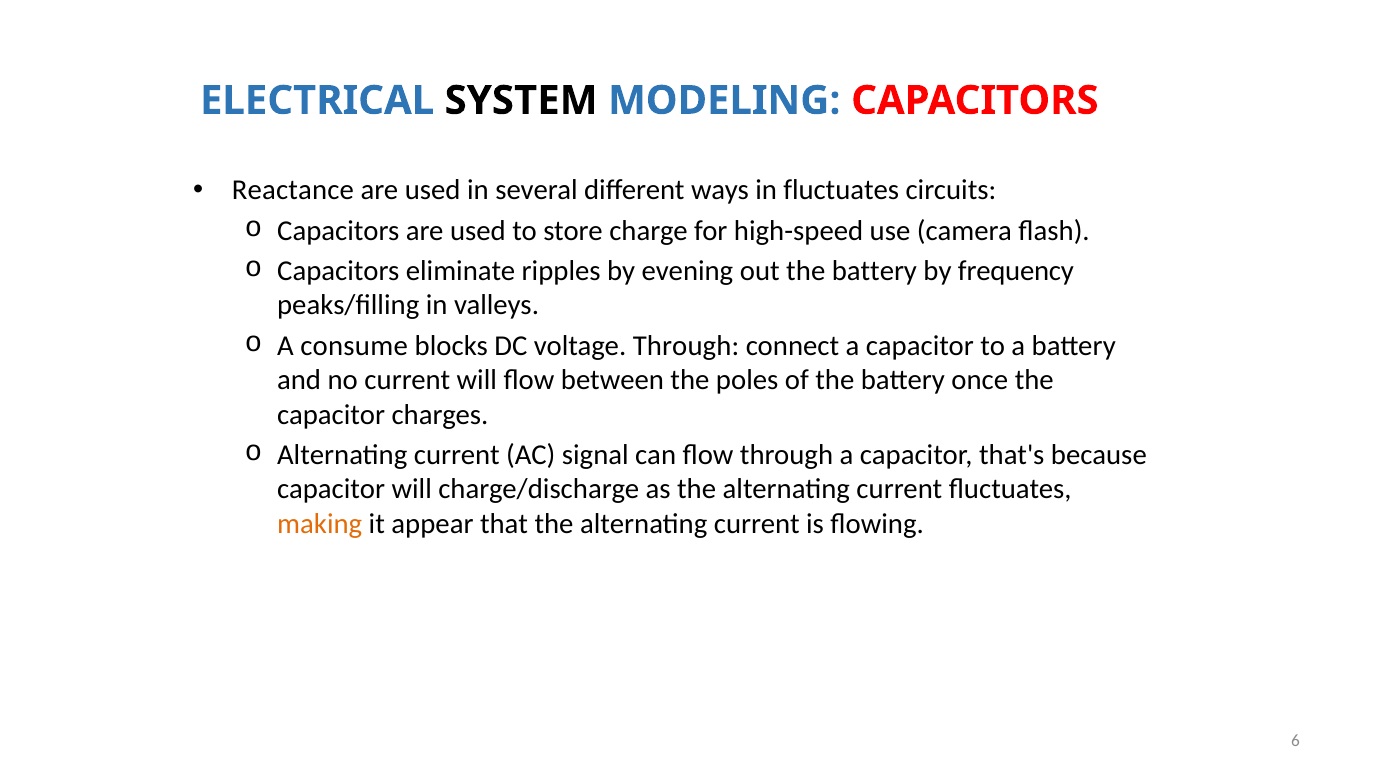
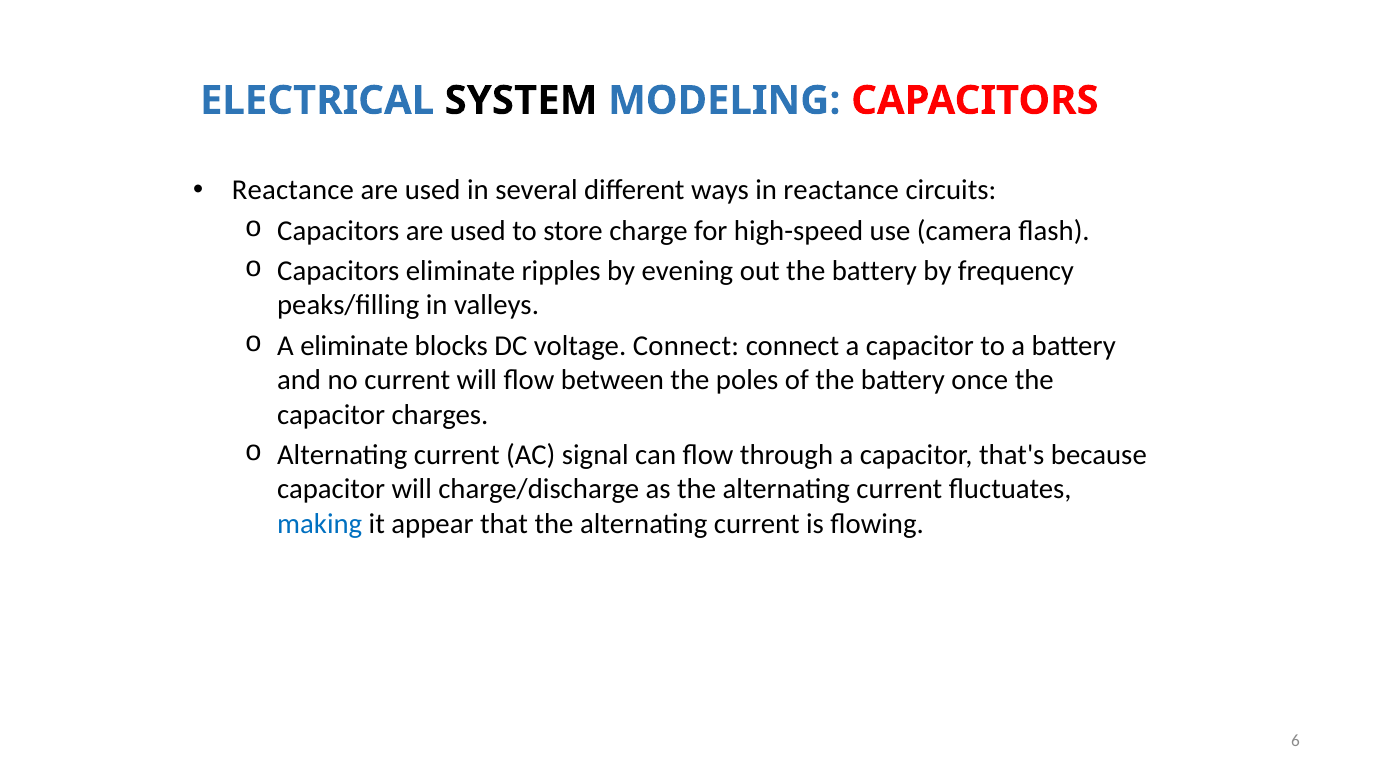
in fluctuates: fluctuates -> reactance (841, 190)
A consume: consume -> eliminate (354, 345)
voltage Through: Through -> Connect (686, 345)
making colour: orange -> blue (320, 524)
